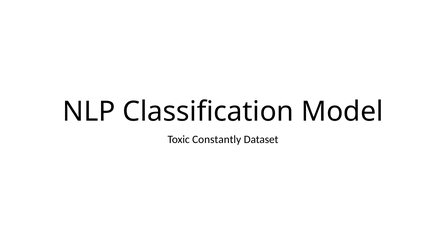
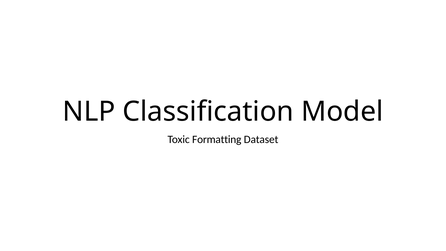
Constantly: Constantly -> Formatting (217, 139)
